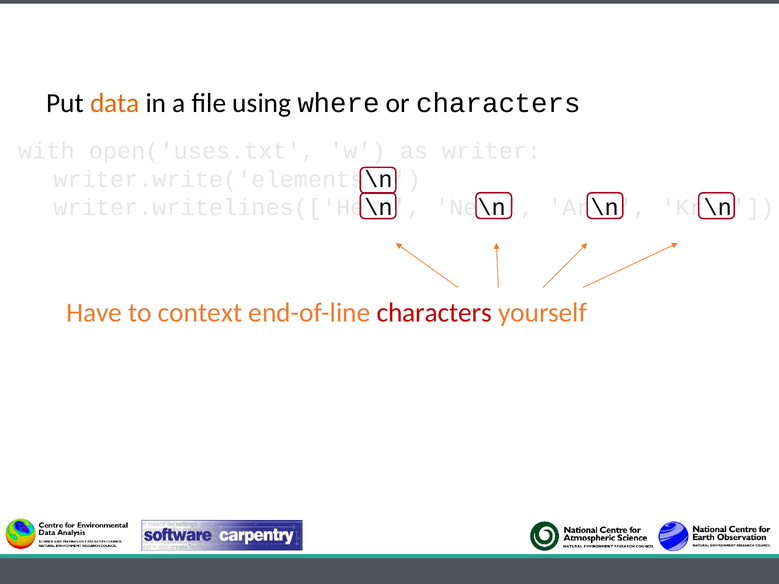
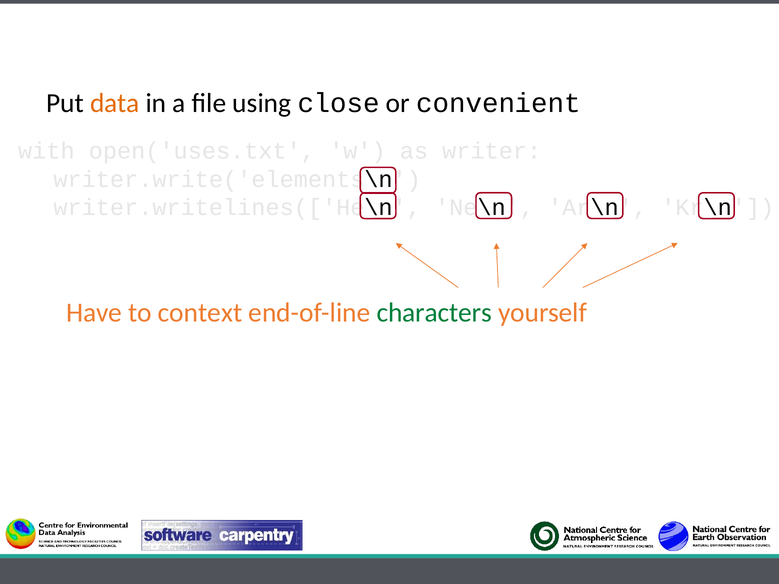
where: where -> close (339, 103)
or characters: characters -> convenient (499, 103)
characters colour: red -> green (434, 313)
